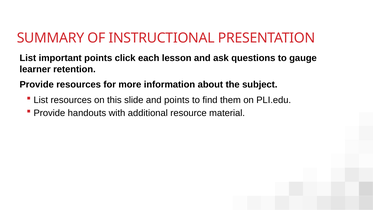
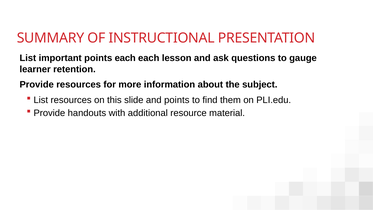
points click: click -> each (125, 58)
